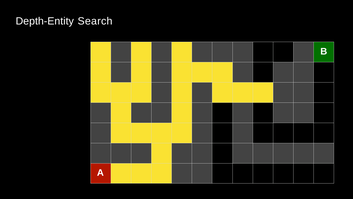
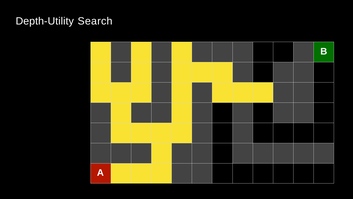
Depth-Entity: Depth-Entity -> Depth-Utility (45, 21)
